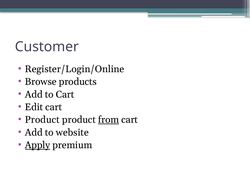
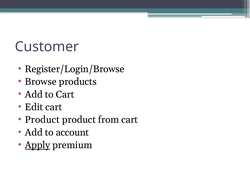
Register/Login/Online: Register/Login/Online -> Register/Login/Browse (75, 69)
from underline: present -> none (109, 120)
website: website -> account (72, 133)
